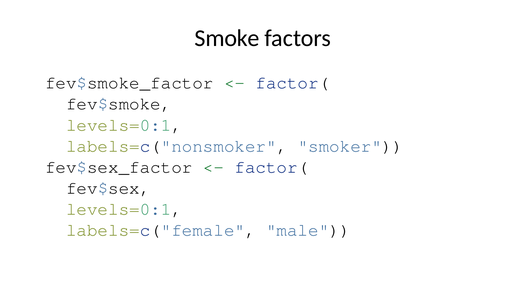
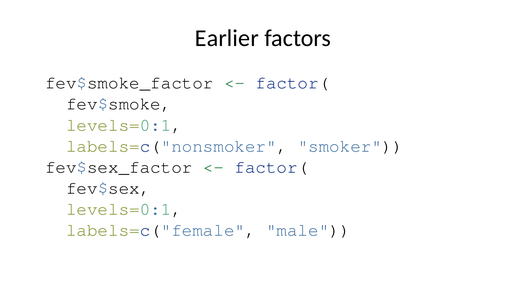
Smoke: Smoke -> Earlier (227, 38)
